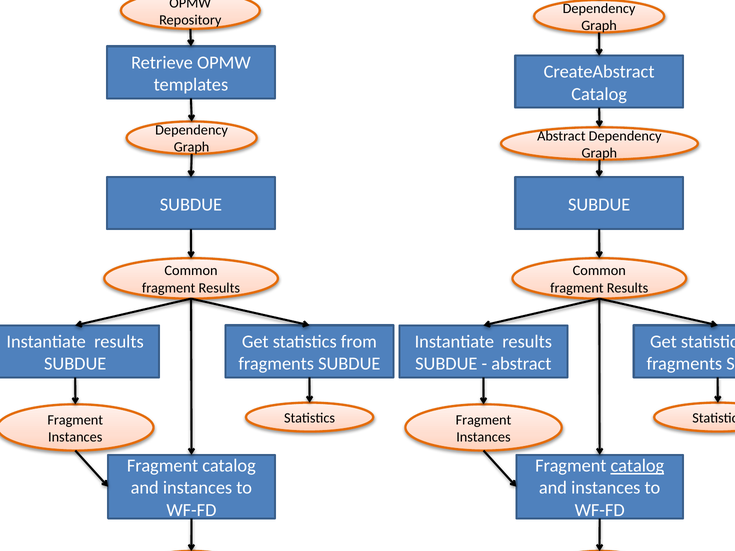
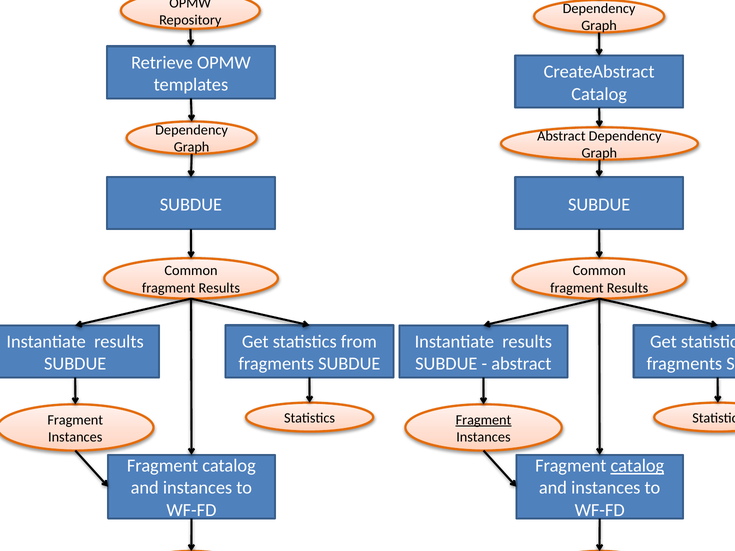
Fragment underline: none -> present (484, 420)
